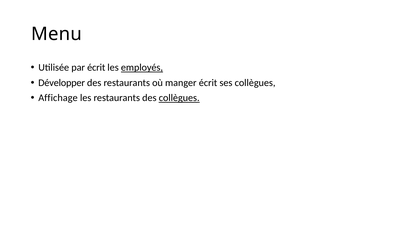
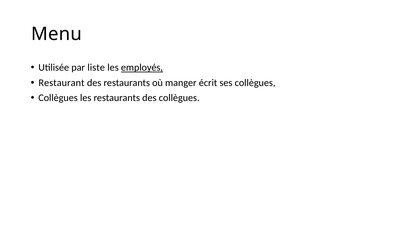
par écrit: écrit -> liste (96, 67)
Développer: Développer -> Restaurant (62, 83)
Affichage: Affichage -> Collègues (58, 98)
collègues underline: present -> none (179, 98)
